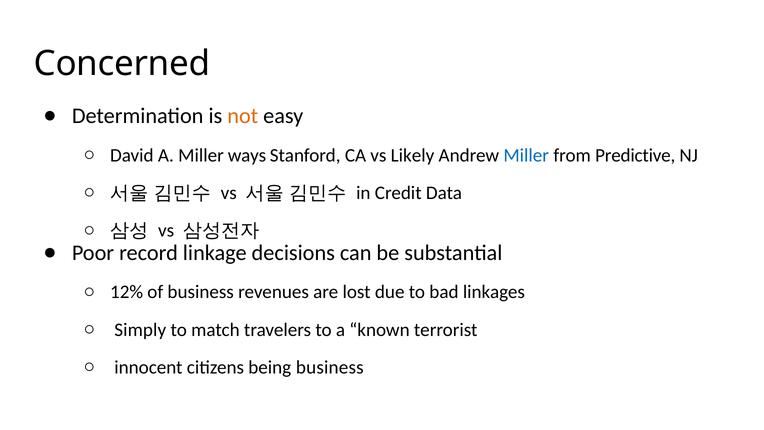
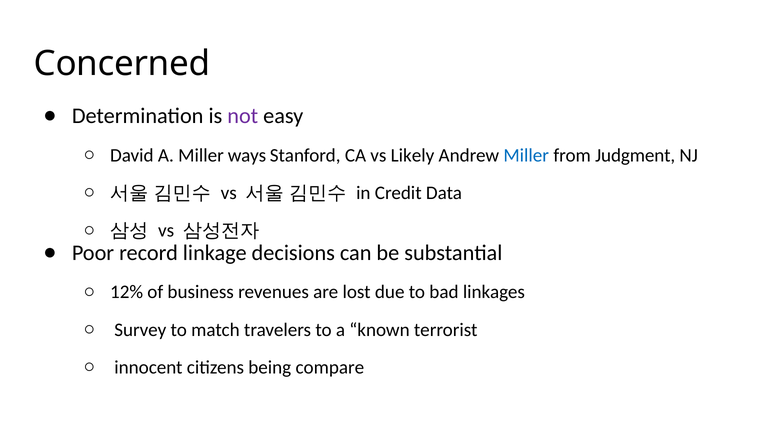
not colour: orange -> purple (243, 116)
Predictive: Predictive -> Judgment (635, 155)
Simply: Simply -> Survey (140, 330)
being business: business -> compare (330, 367)
